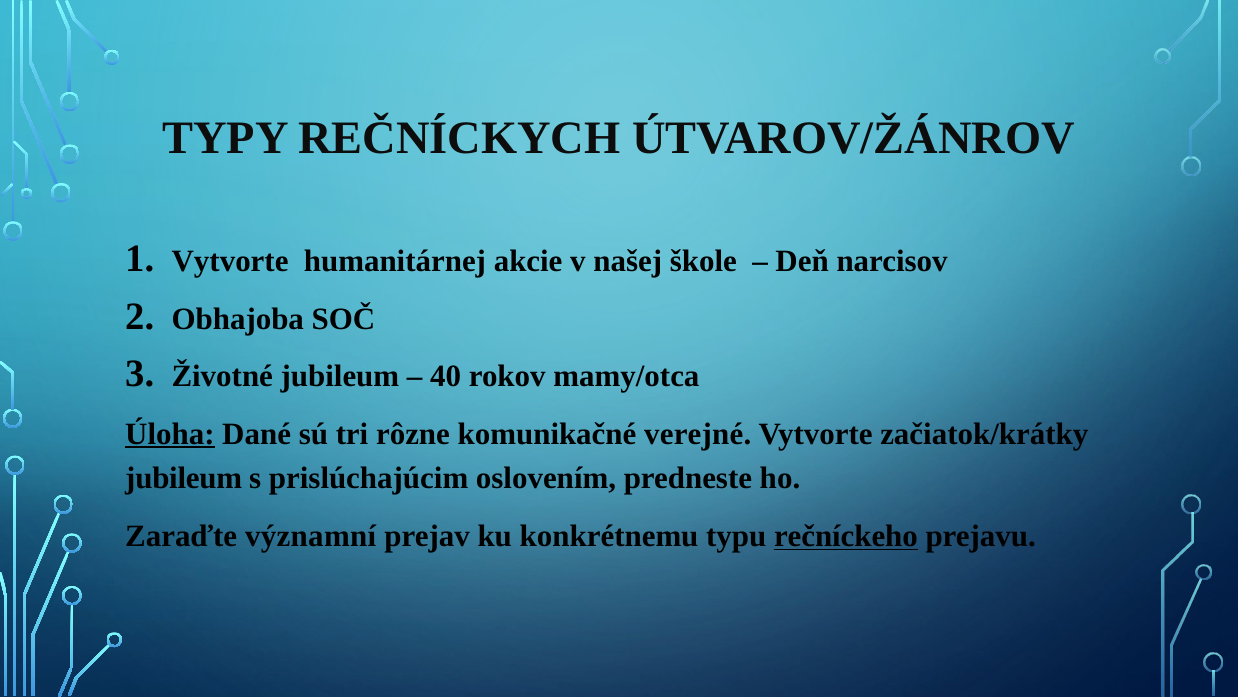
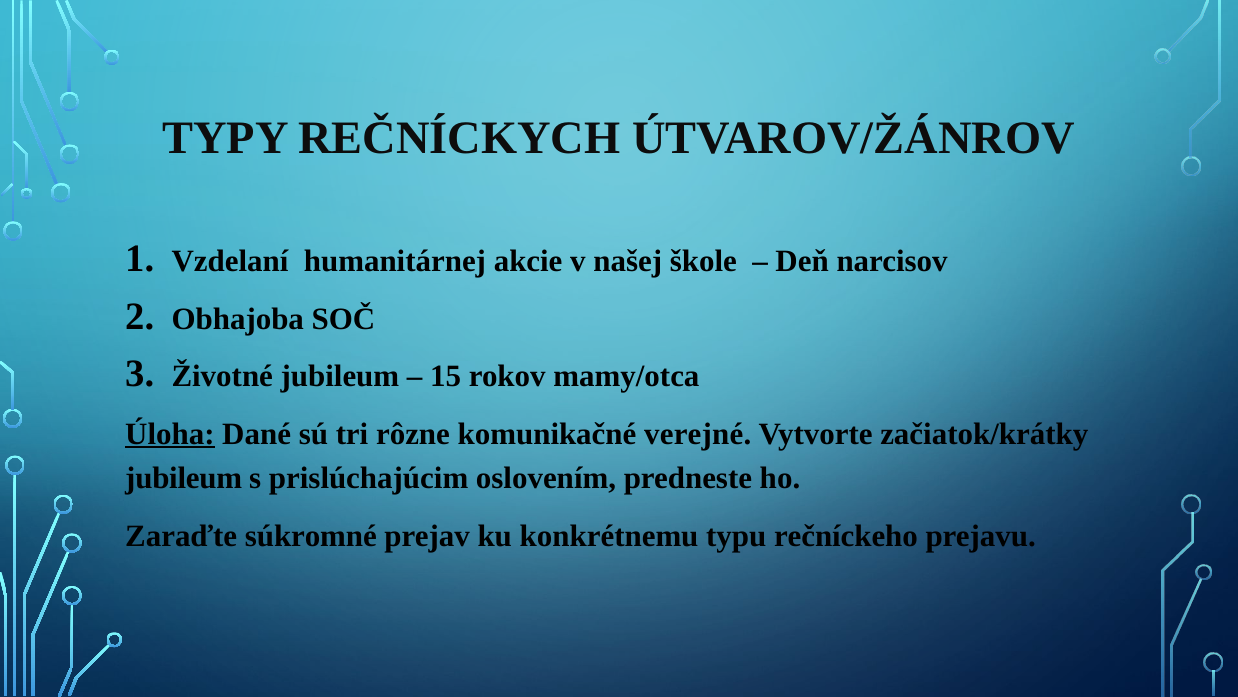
Vytvorte: Vytvorte -> Vzdelaní (230, 261)
40: 40 -> 15 (446, 376)
významní: významní -> súkromné (311, 536)
rečníckeho underline: present -> none (846, 536)
